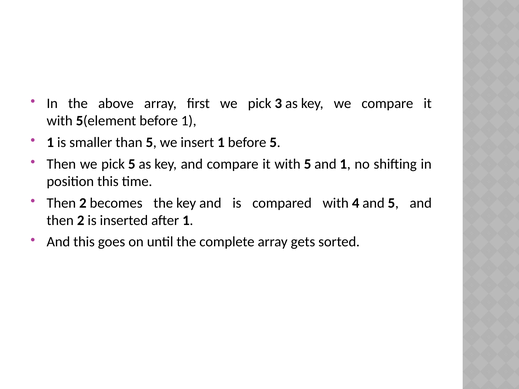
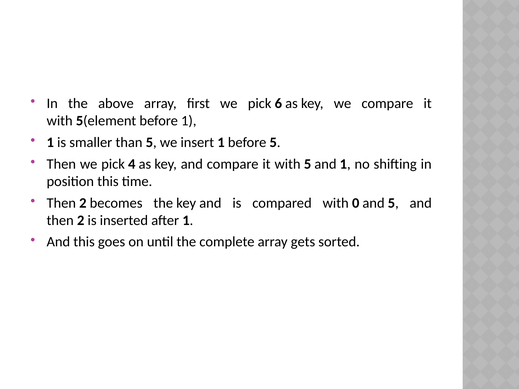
3: 3 -> 6 (278, 104)
pick 5: 5 -> 4 (132, 164)
4: 4 -> 0 (356, 203)
